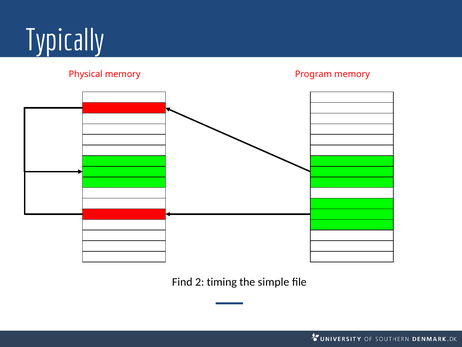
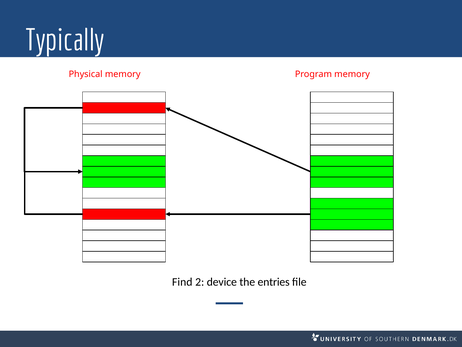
timing: timing -> device (222, 282)
simple: simple -> entries (274, 282)
